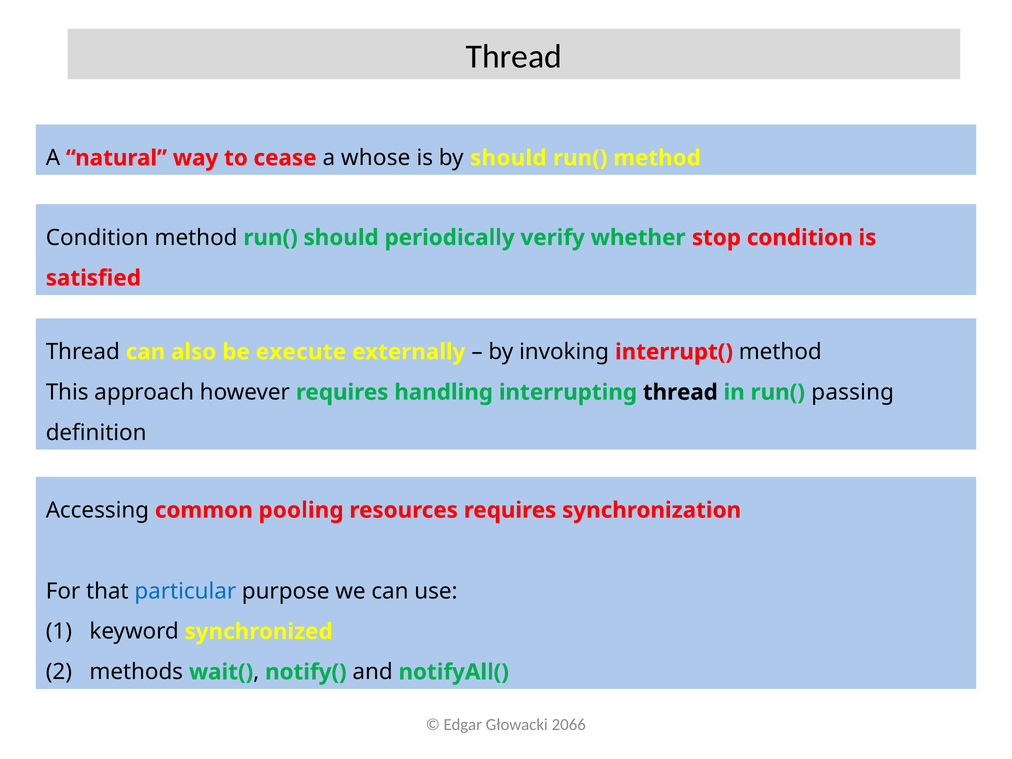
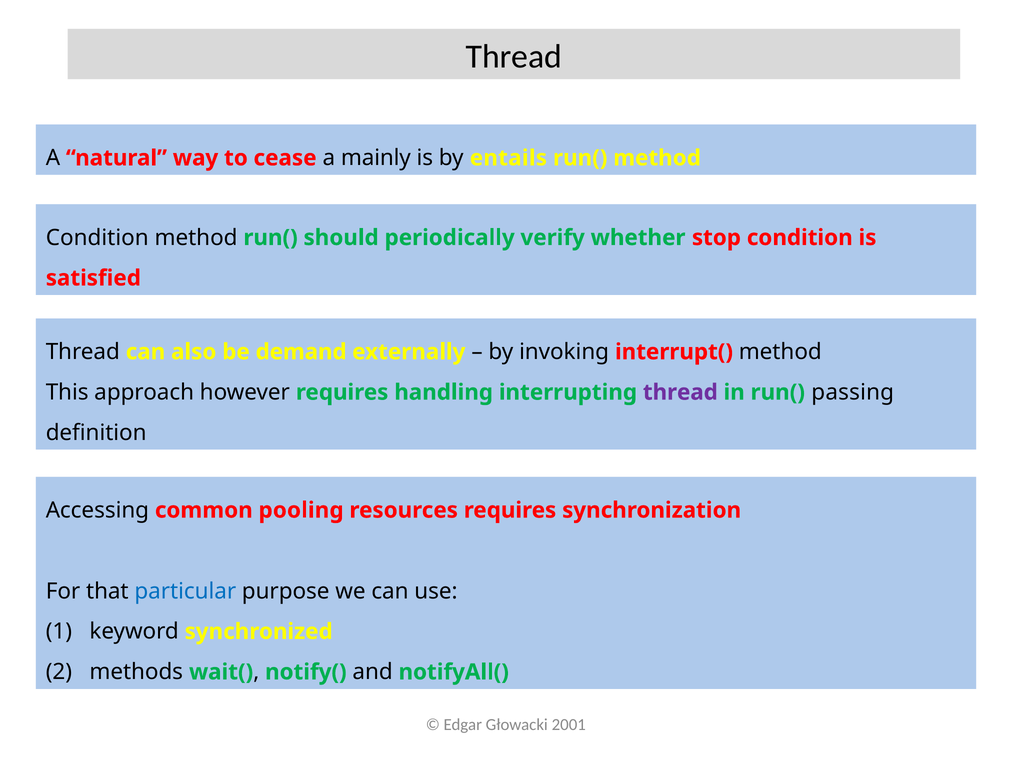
whose: whose -> mainly (376, 158)
by should: should -> entails (508, 158)
execute: execute -> demand (301, 352)
thread colour: black -> purple (680, 392)
2066: 2066 -> 2001 (569, 725)
